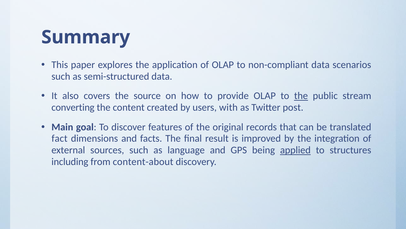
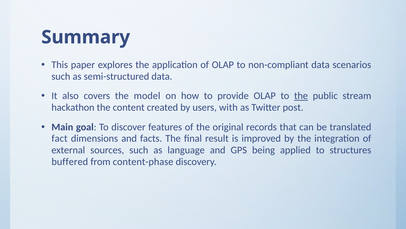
source: source -> model (147, 96)
converting: converting -> hackathon (73, 107)
applied underline: present -> none (295, 150)
including: including -> buffered (70, 161)
content-about: content-about -> content-phase (143, 161)
